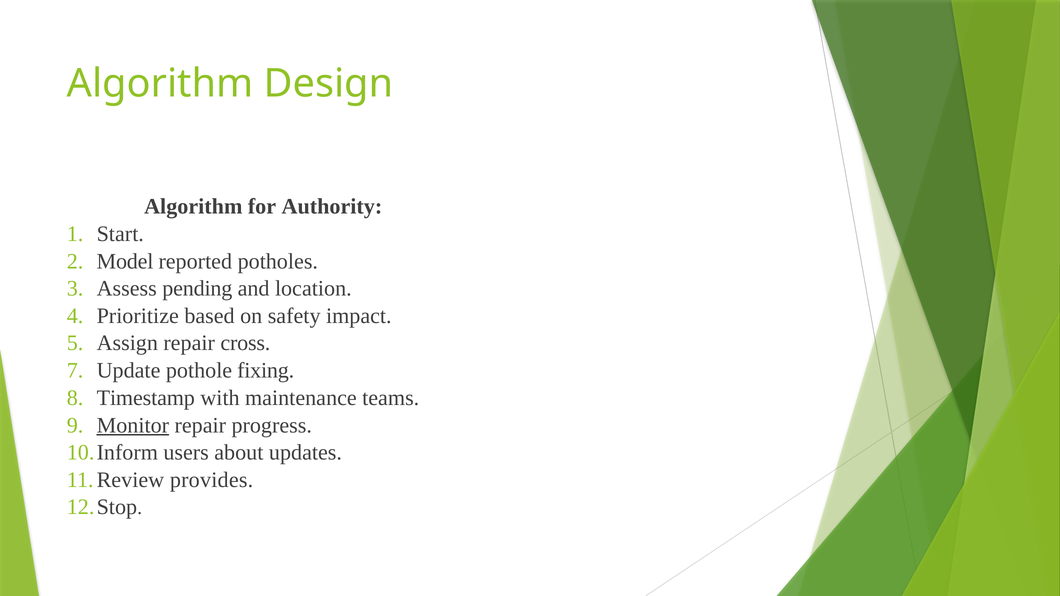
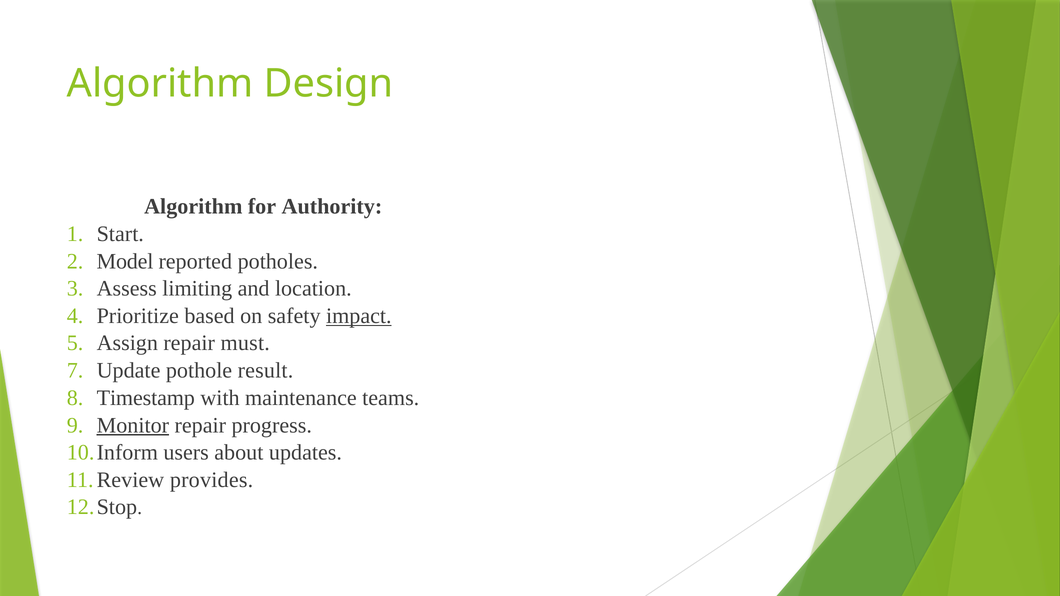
pending: pending -> limiting (197, 289)
impact underline: none -> present (359, 316)
cross: cross -> must (245, 343)
fixing: fixing -> result (265, 371)
